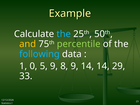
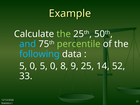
the colour: light blue -> light green (64, 34)
and colour: yellow -> light blue (28, 44)
1: 1 -> 5 (23, 66)
0 5 9: 9 -> 0 (54, 66)
9 14: 14 -> 25 (87, 66)
29: 29 -> 52 (119, 66)
